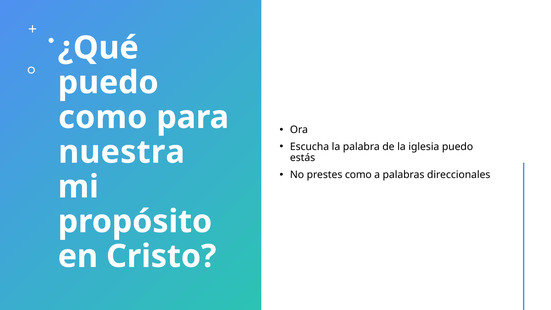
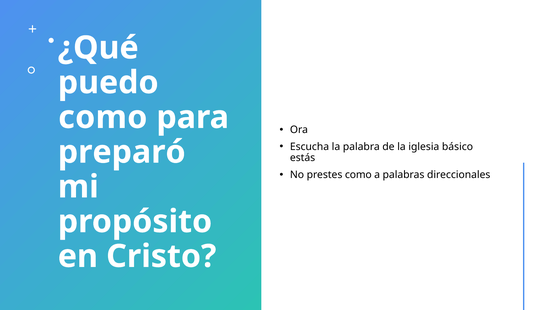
iglesia puedo: puedo -> básico (457, 147)
nuestra: nuestra -> preparó (122, 152)
